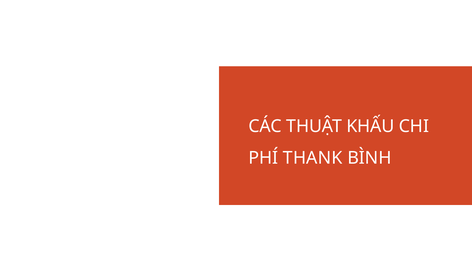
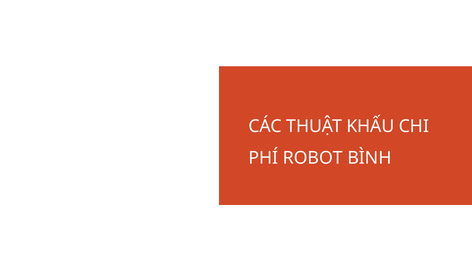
THANK: THANK -> ROBOT (313, 158)
